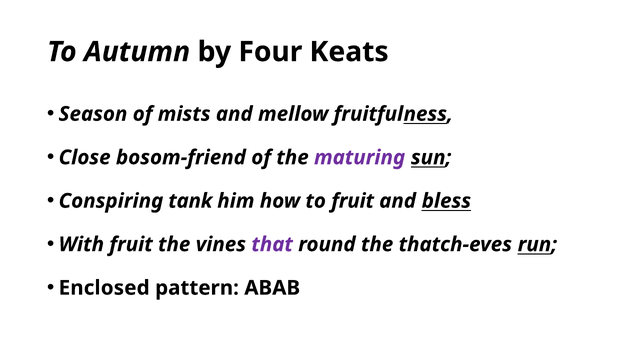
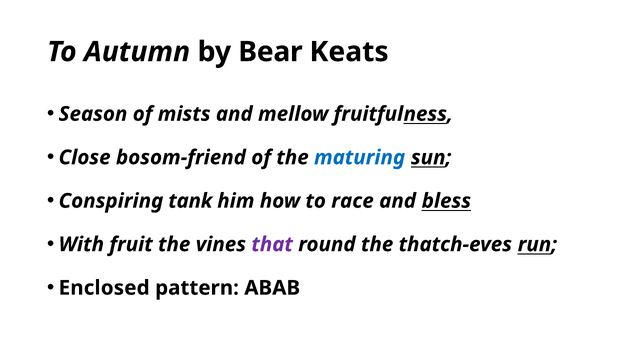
Four: Four -> Bear (270, 52)
maturing colour: purple -> blue (360, 158)
to fruit: fruit -> race (353, 201)
